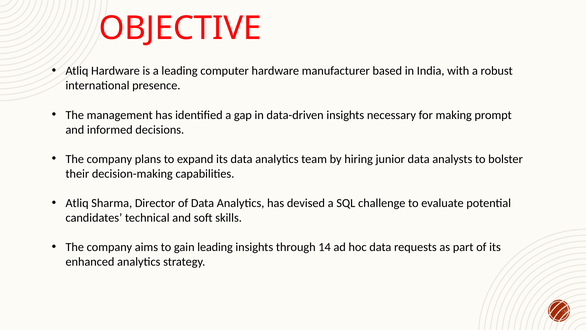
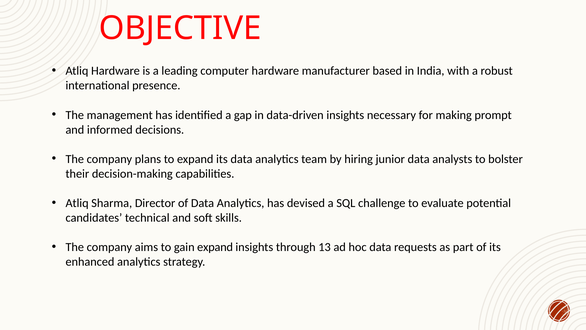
gain leading: leading -> expand (215, 247)
14: 14 -> 13 (325, 247)
